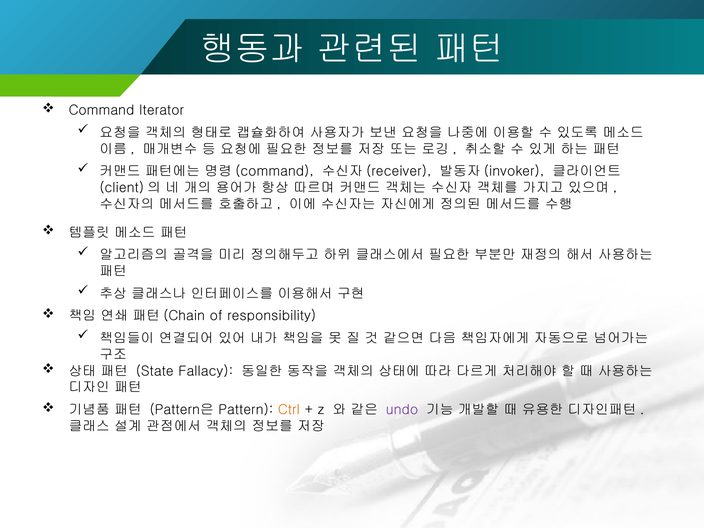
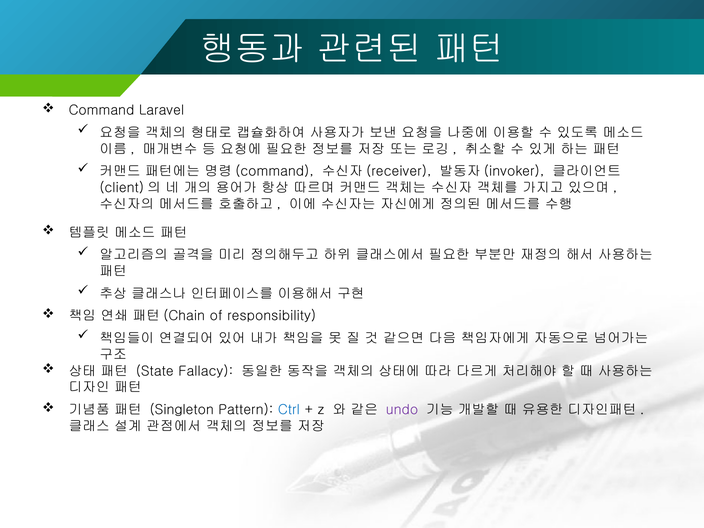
Iterator: Iterator -> Laravel (162, 110)
Pattern은: Pattern은 -> Singleton (182, 410)
Ctrl colour: orange -> blue (289, 410)
